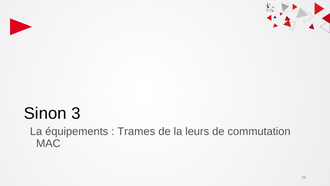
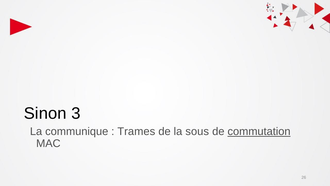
équipements: équipements -> communique (77, 131)
leurs: leurs -> sous (197, 131)
commutation underline: none -> present (259, 131)
